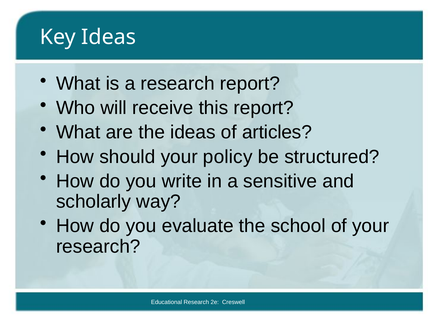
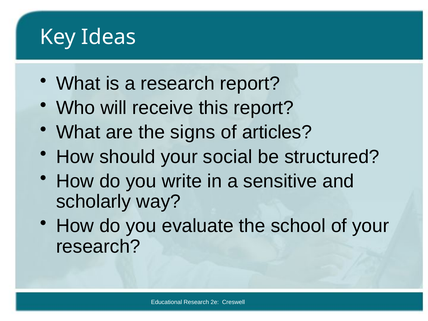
the ideas: ideas -> signs (193, 132)
policy: policy -> social (228, 157)
